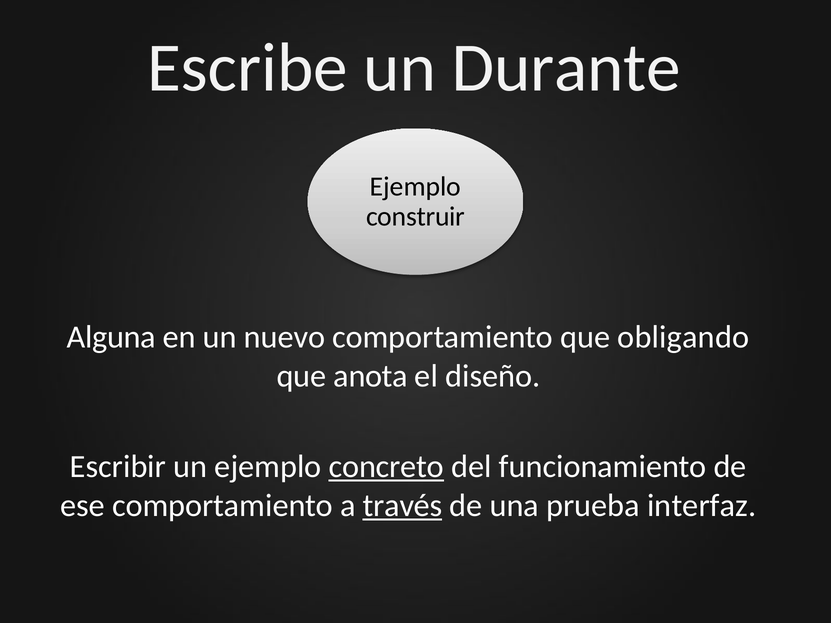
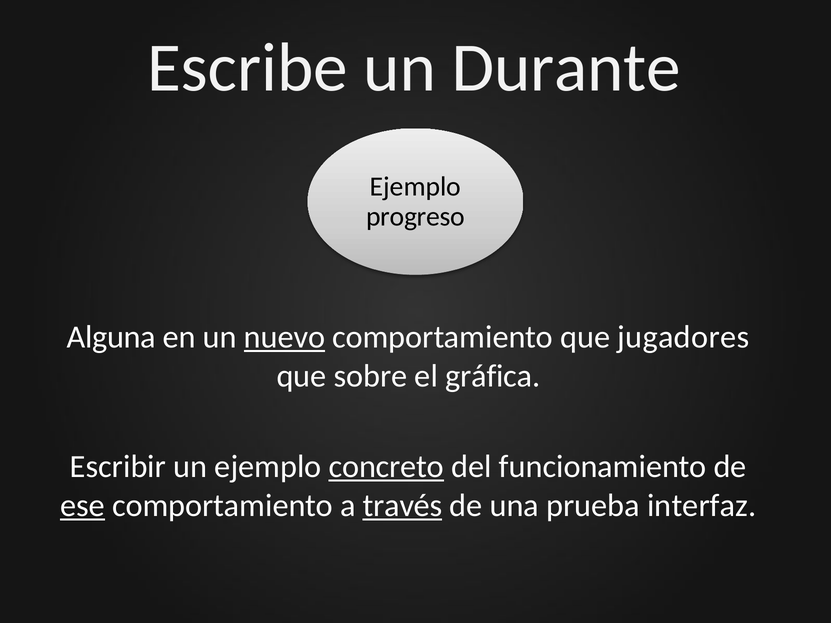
construir: construir -> progreso (415, 217)
nuevo underline: none -> present (285, 337)
obligando: obligando -> jugadores (683, 337)
anota: anota -> sobre (371, 376)
diseño: diseño -> gráfica (493, 376)
ese underline: none -> present (83, 506)
